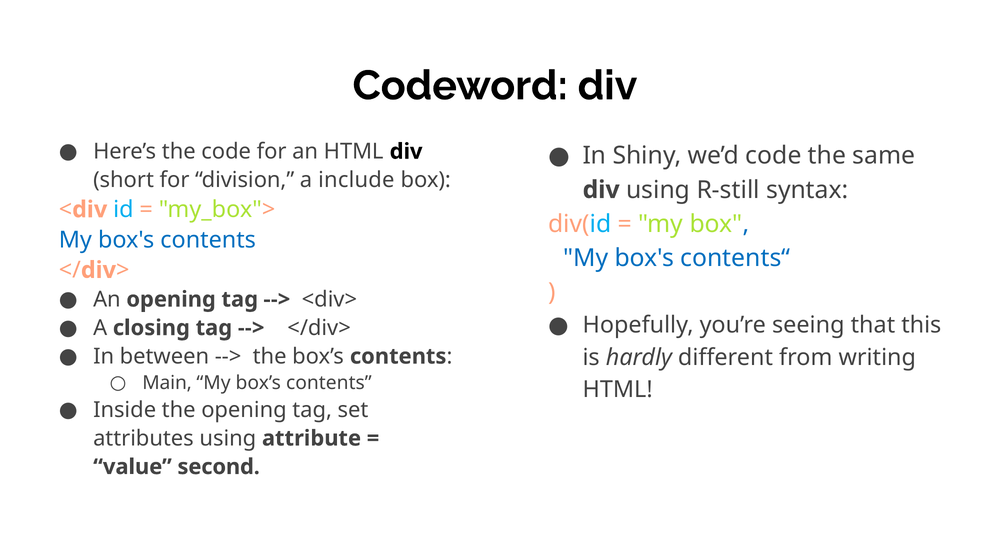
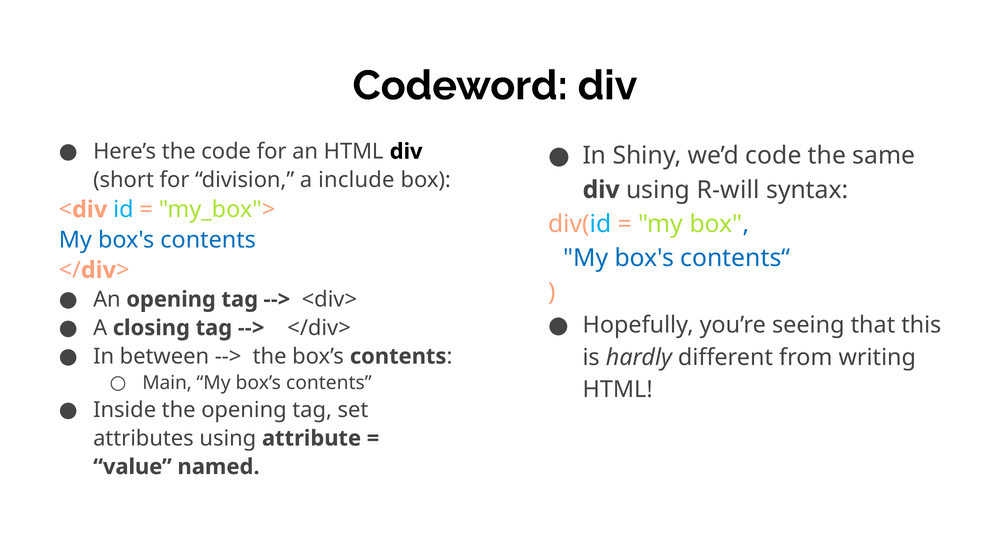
R-still: R-still -> R-will (728, 190)
second: second -> named (219, 467)
